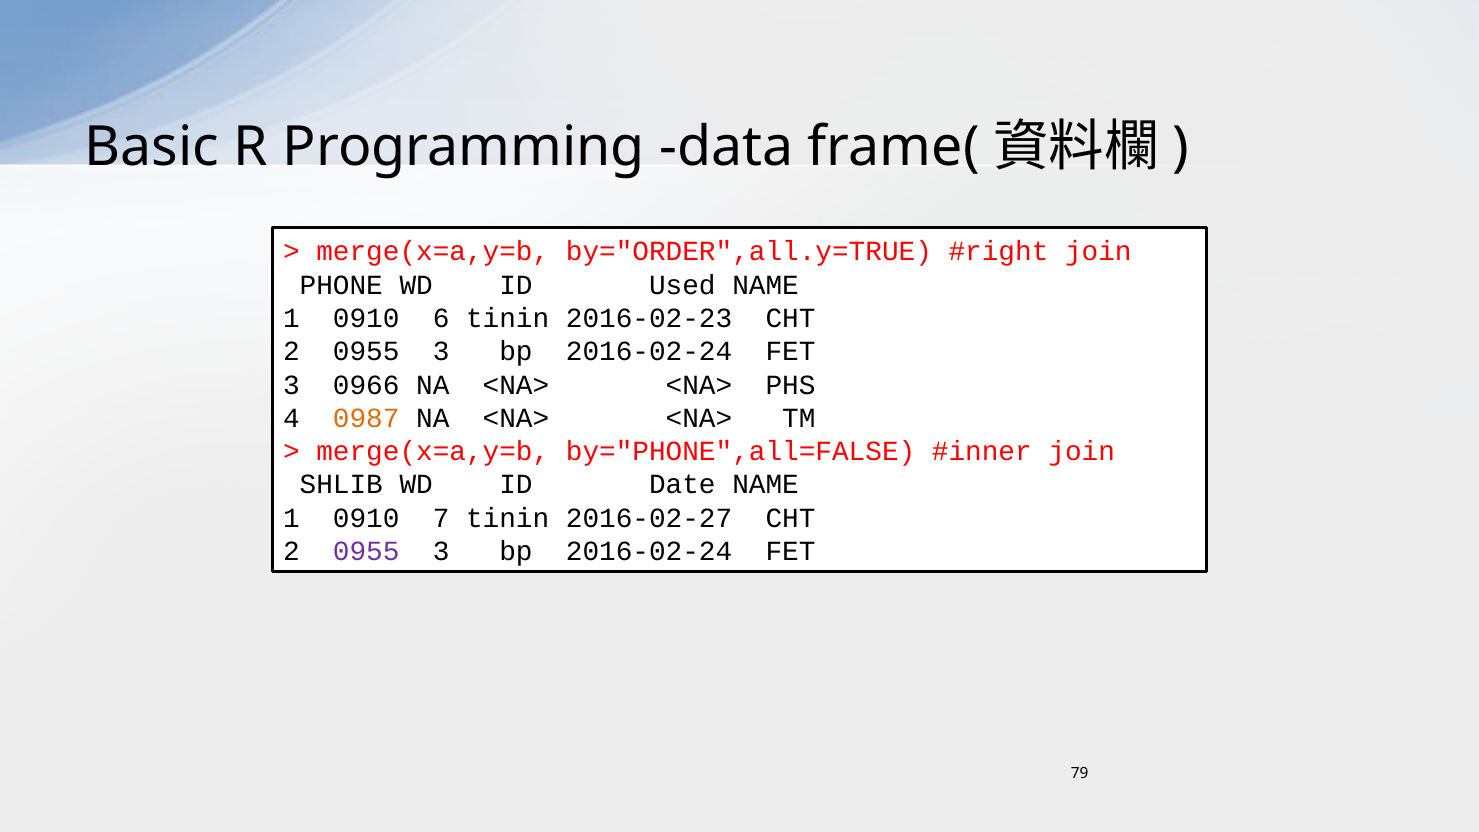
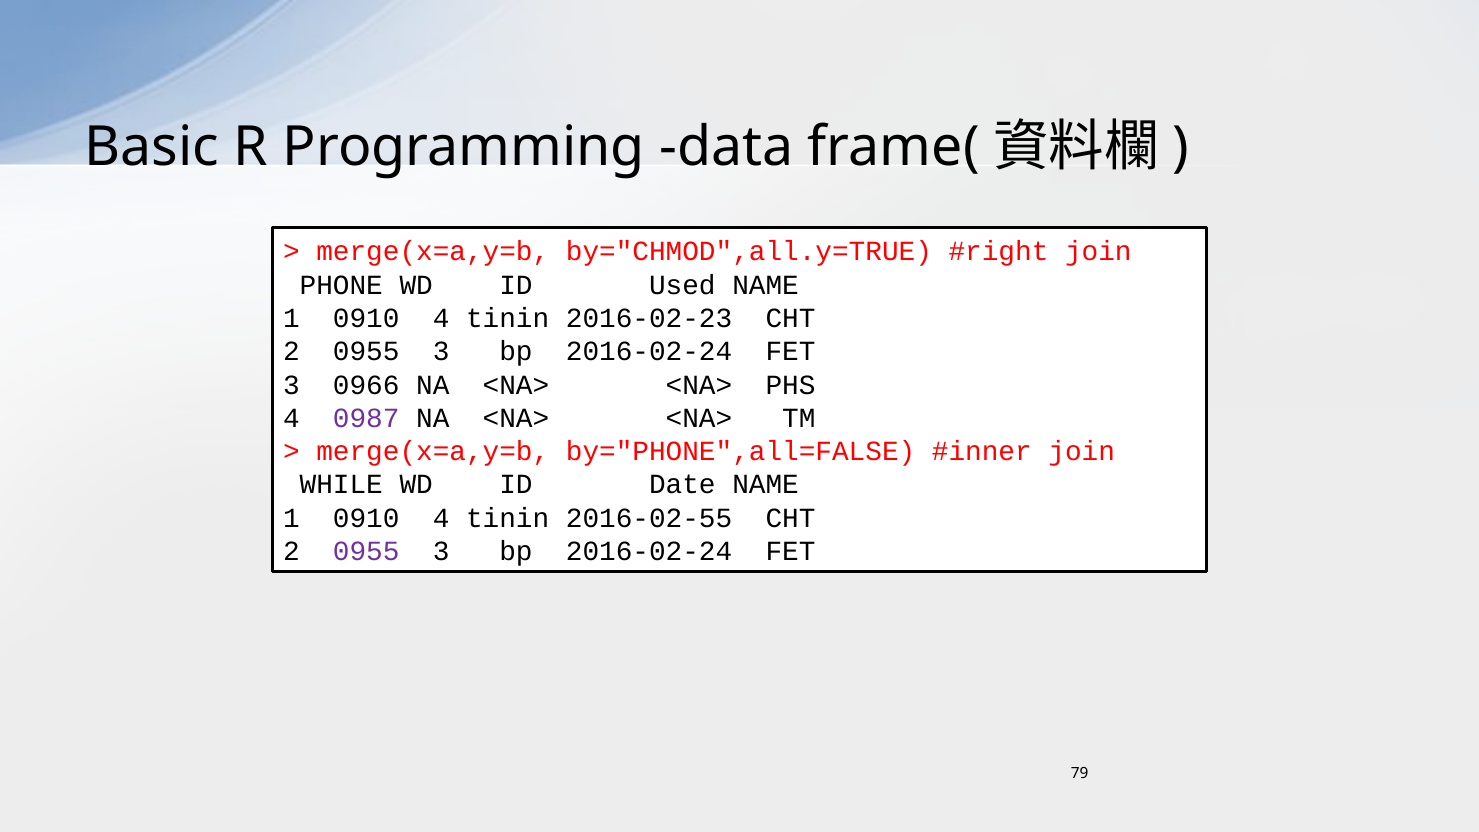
by="ORDER",all.y=TRUE: by="ORDER",all.y=TRUE -> by="CHMOD",all.y=TRUE (749, 252)
6: 6 -> 4 (441, 318)
0987 colour: orange -> purple (366, 418)
SHLIB: SHLIB -> WHILE (341, 485)
7: 7 -> 4 (441, 518)
2016-02-27: 2016-02-27 -> 2016-02-55 (649, 518)
